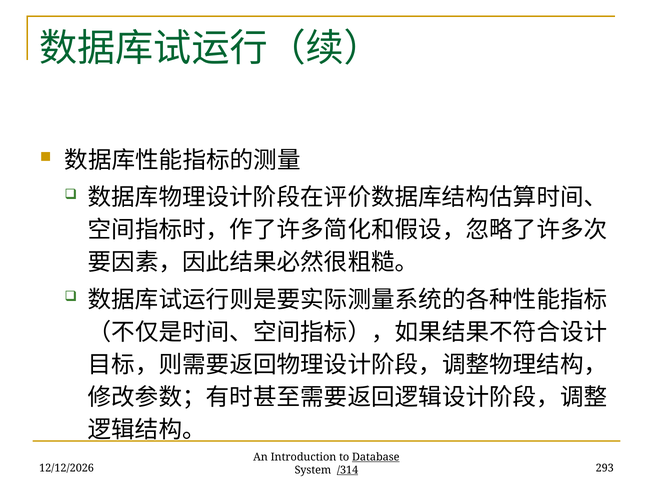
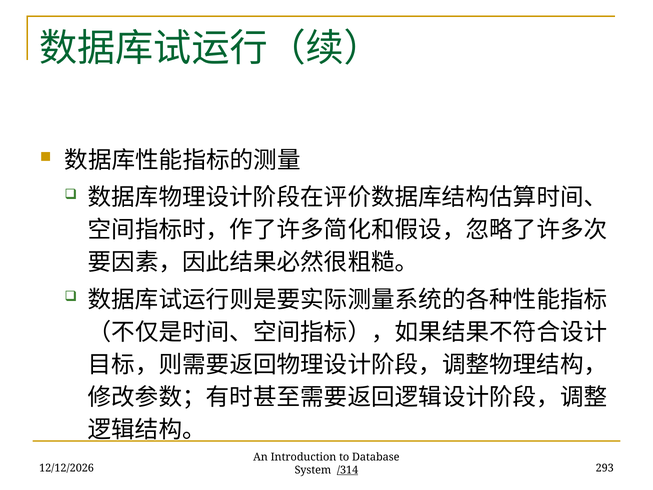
Database underline: present -> none (376, 457)
